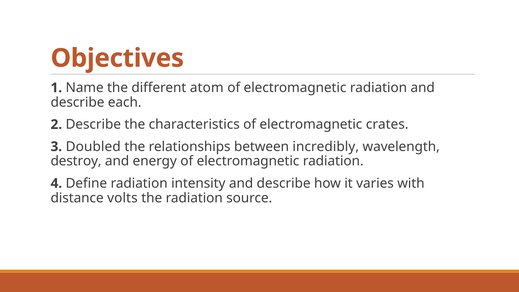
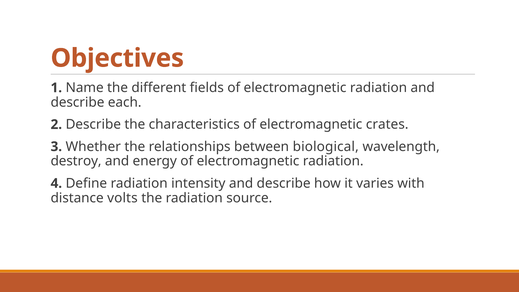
atom: atom -> fields (207, 88)
Doubled: Doubled -> Whether (93, 147)
incredibly: incredibly -> biological (326, 147)
